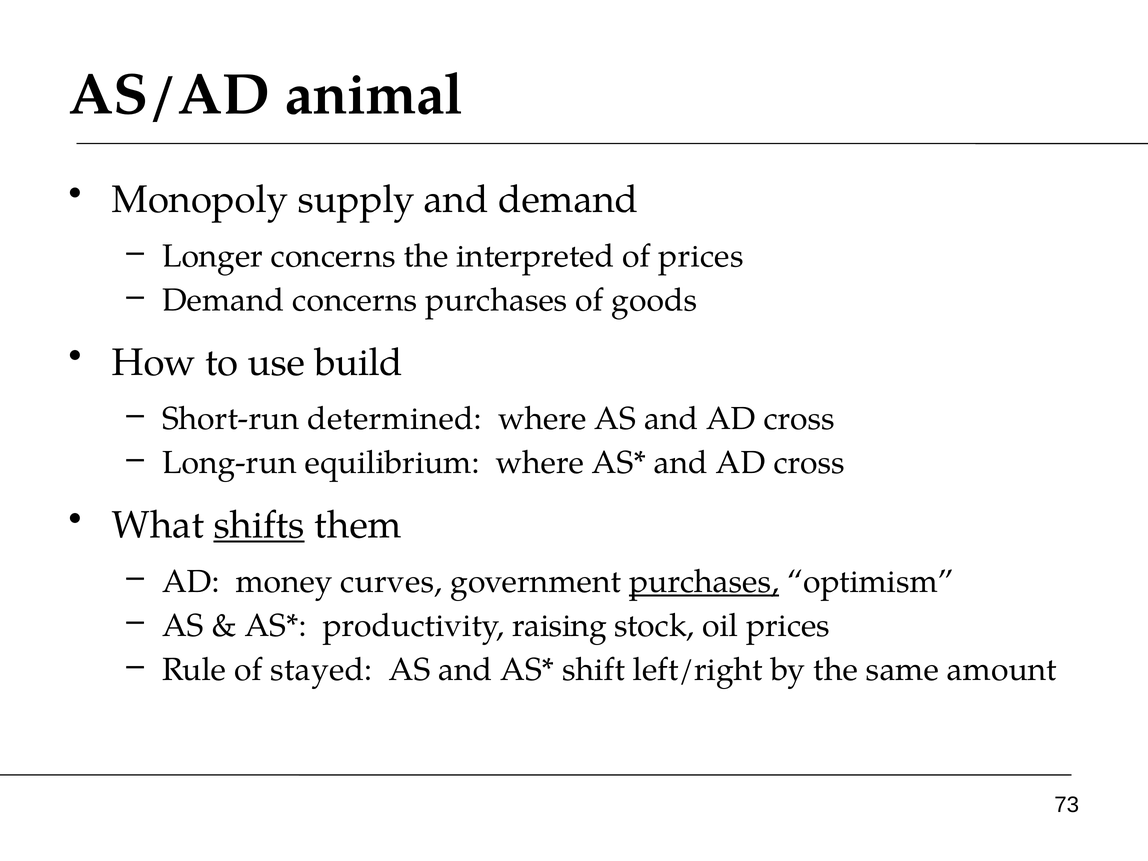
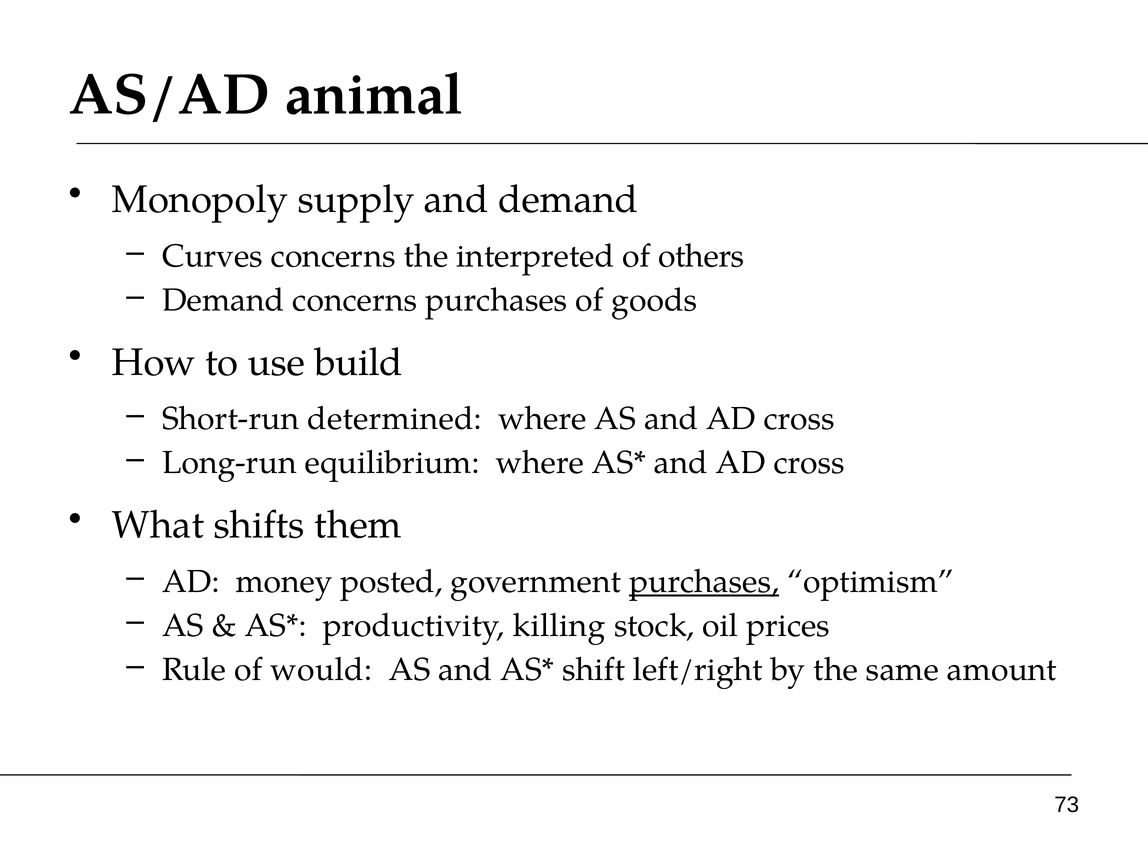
Longer: Longer -> Curves (213, 256)
of prices: prices -> others (701, 256)
shifts underline: present -> none (259, 525)
curves: curves -> posted (392, 582)
raising: raising -> killing (559, 626)
stayed: stayed -> would (321, 670)
